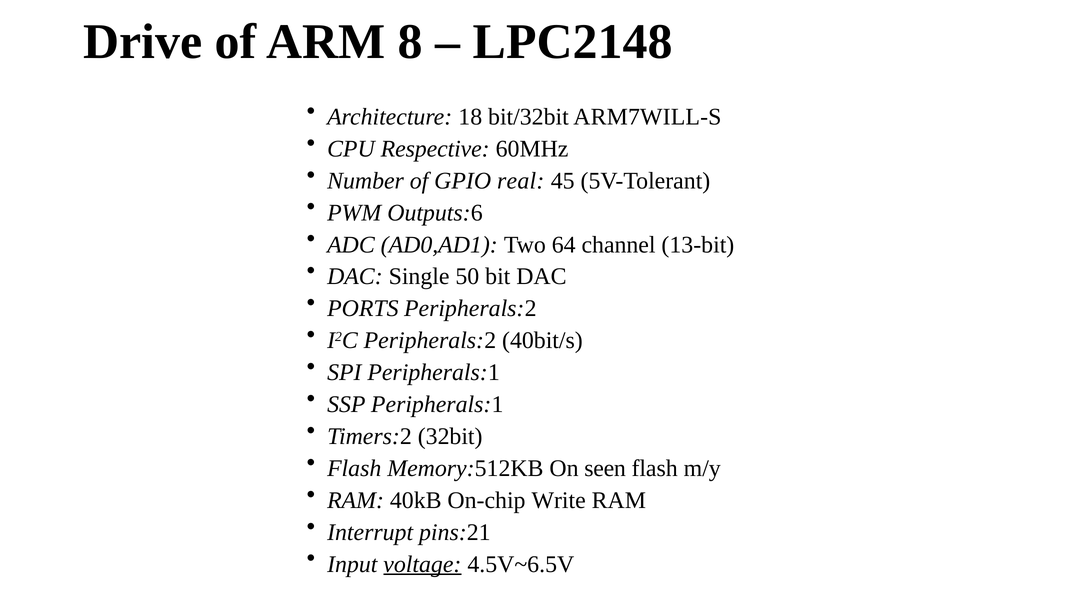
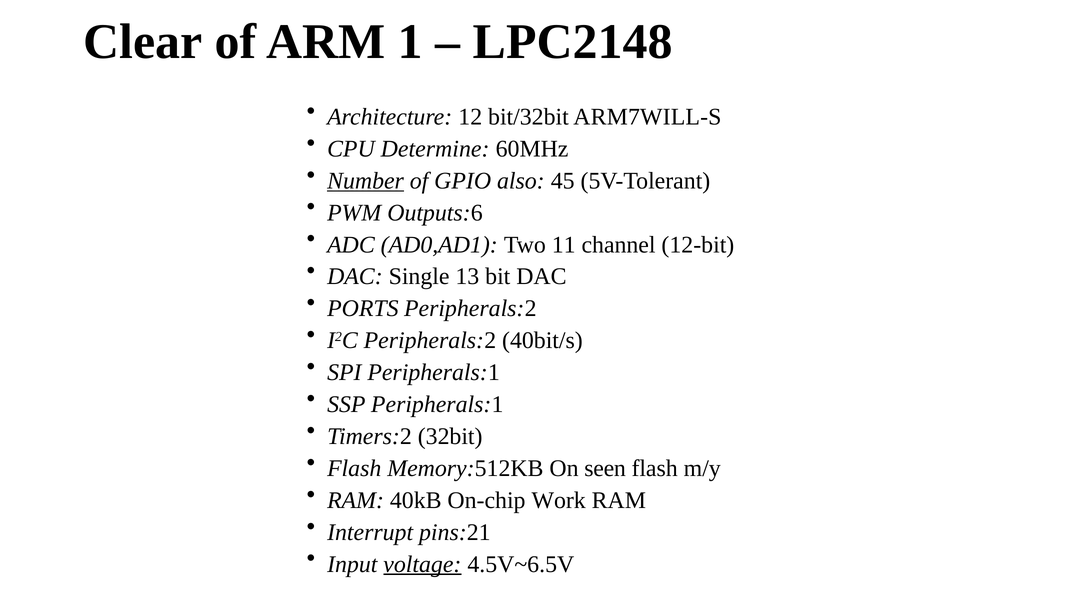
Drive: Drive -> Clear (143, 42)
8: 8 -> 1 (410, 42)
18: 18 -> 12 (470, 117)
Respective: Respective -> Determine (435, 149)
Number underline: none -> present (366, 181)
real: real -> also (521, 181)
64: 64 -> 11 (564, 245)
13-bit: 13-bit -> 12-bit (698, 245)
50: 50 -> 13 (467, 277)
Write: Write -> Work (559, 500)
